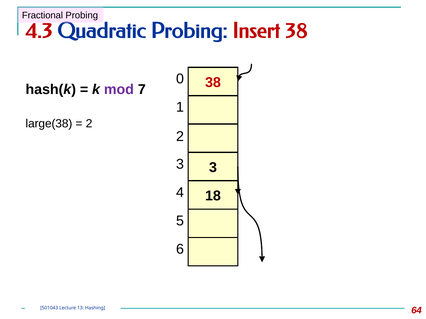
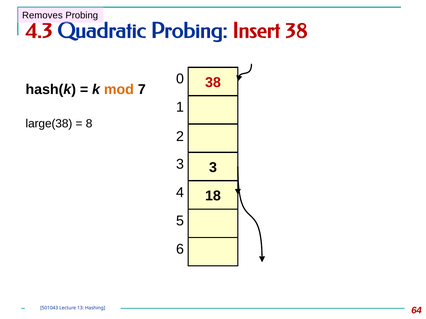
Fractional: Fractional -> Removes (42, 16)
mod colour: purple -> orange (119, 90)
2: 2 -> 8 (89, 124)
